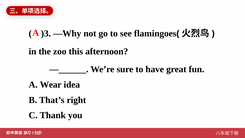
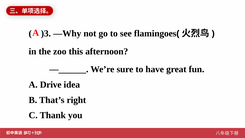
Wear: Wear -> Drive (51, 85)
